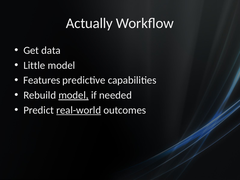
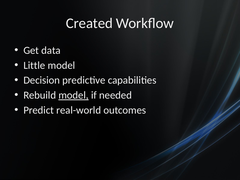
Actually: Actually -> Created (89, 23)
Features: Features -> Decision (42, 80)
real-world underline: present -> none (79, 110)
